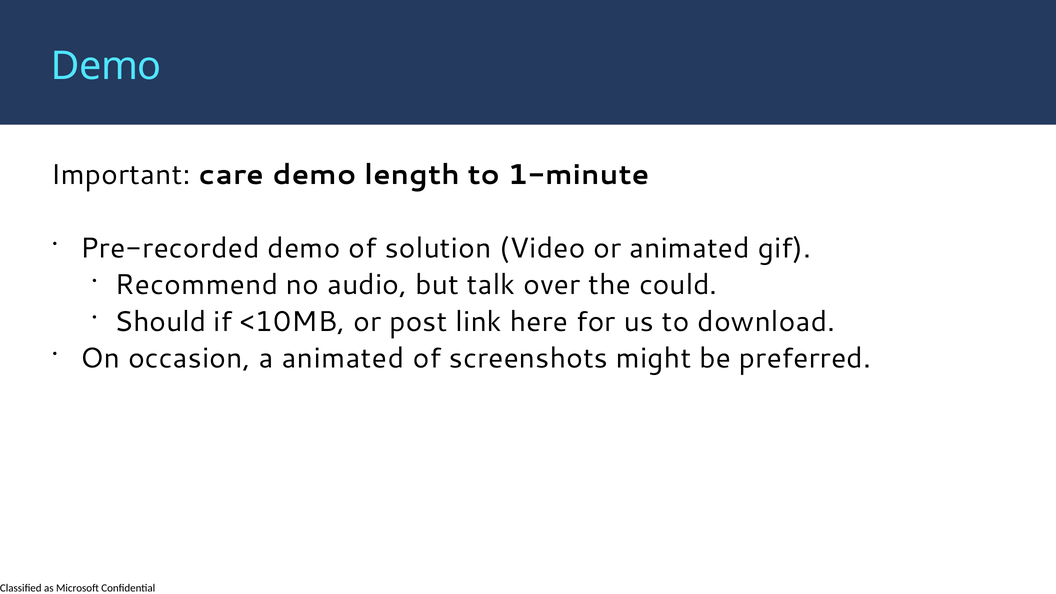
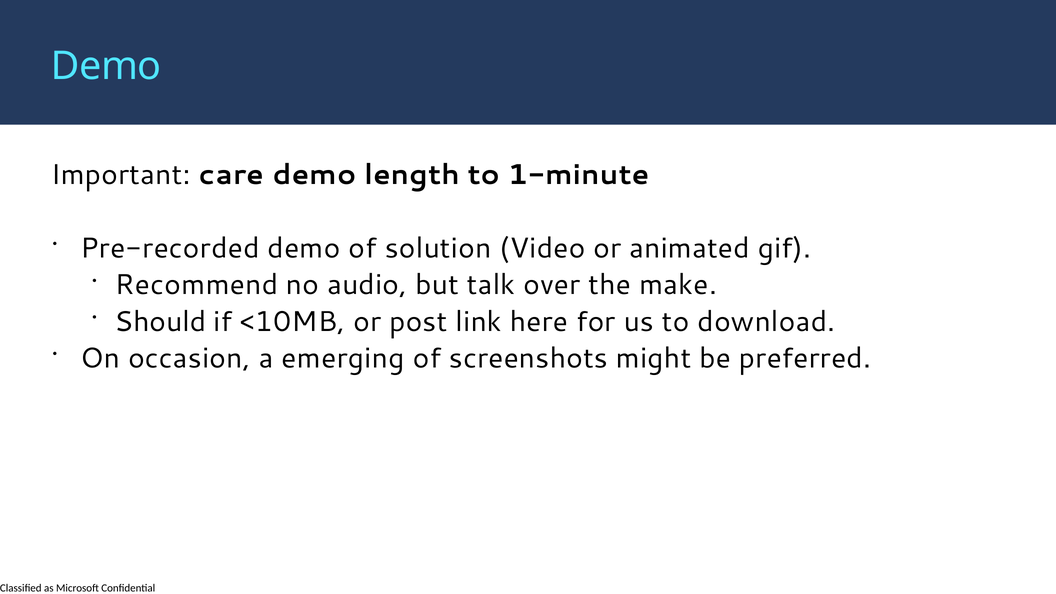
could: could -> make (678, 285)
a animated: animated -> emerging (343, 358)
